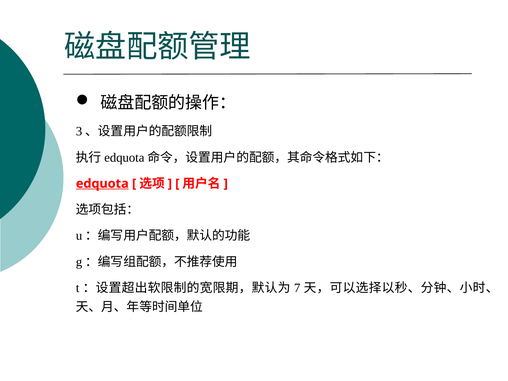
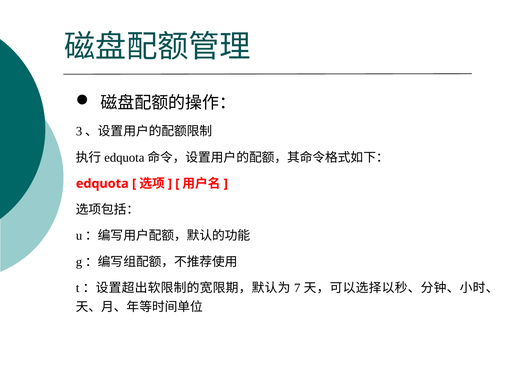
edquota underline: present -> none (102, 184)
